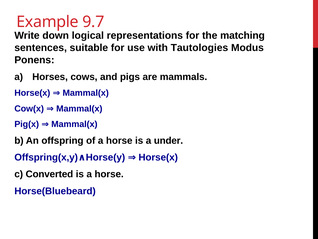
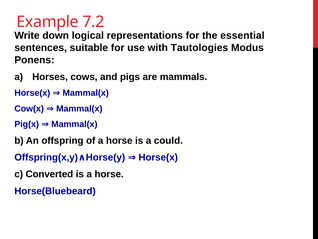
9.7: 9.7 -> 7.2 (93, 22)
matching: matching -> essential (242, 35)
under: under -> could (168, 140)
